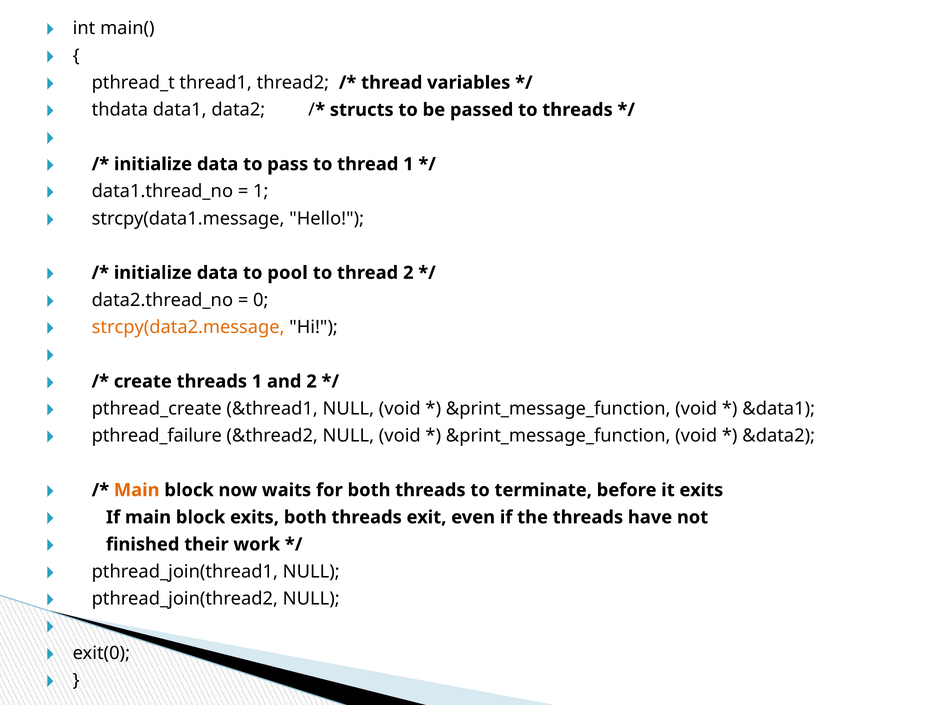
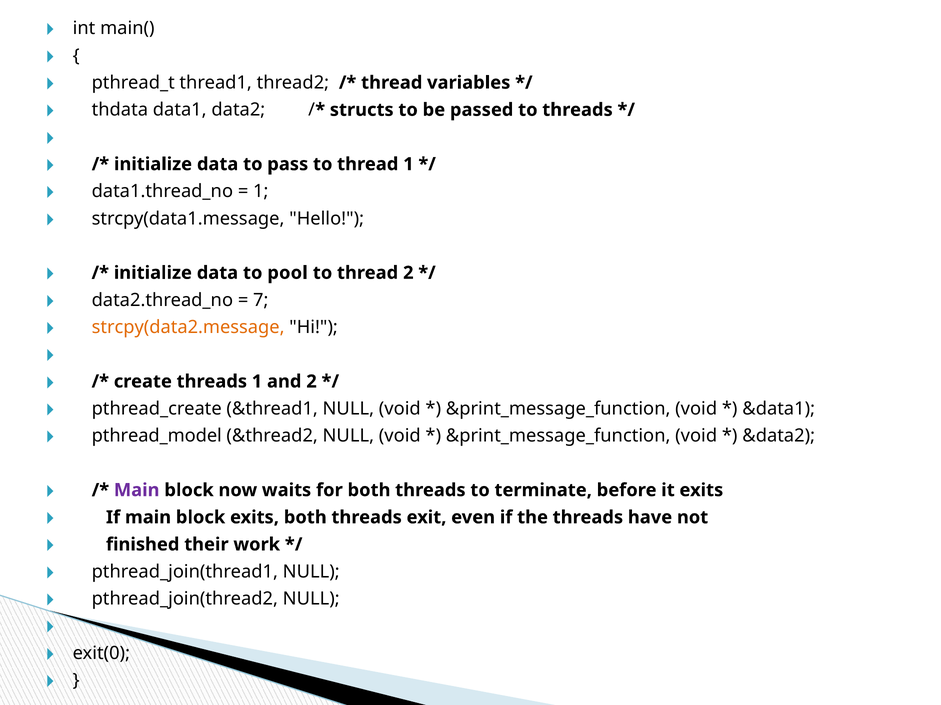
0: 0 -> 7 (261, 300)
pthread_failure: pthread_failure -> pthread_model (157, 436)
Main colour: orange -> purple (137, 491)
